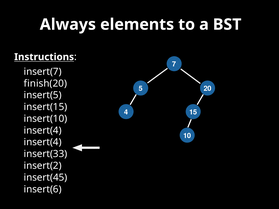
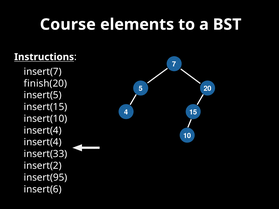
Always: Always -> Course (68, 25)
insert(45: insert(45 -> insert(95 (45, 178)
